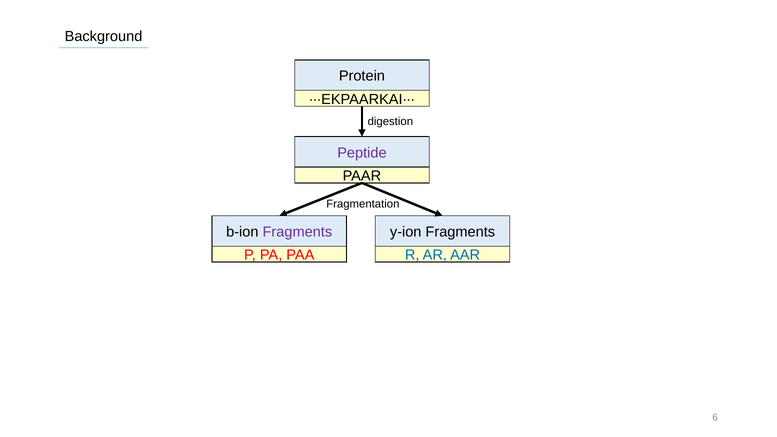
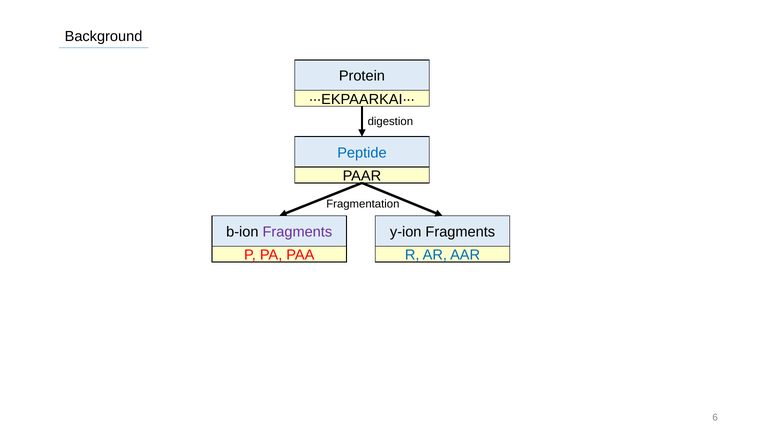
Peptide colour: purple -> blue (362, 153)
